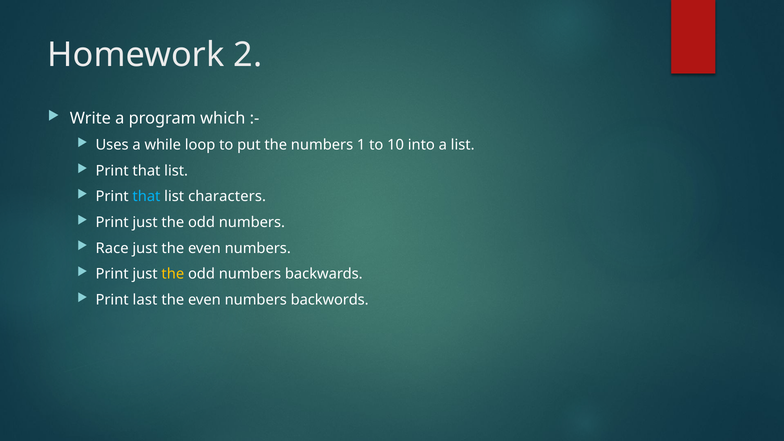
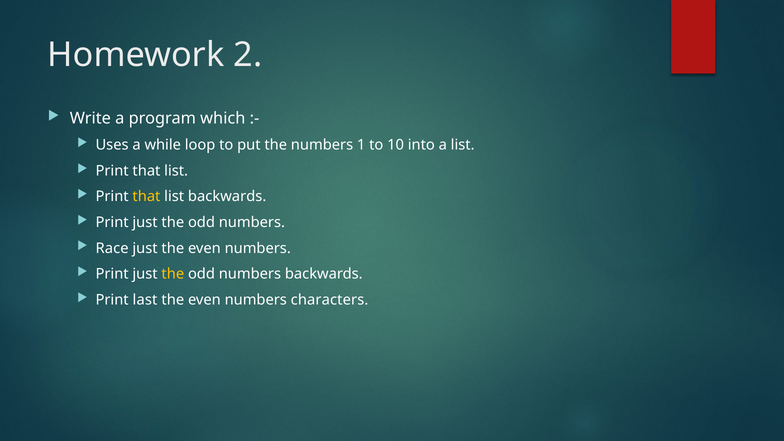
that colour: light blue -> yellow (146, 197)
list characters: characters -> backwards (227, 197)
backwords: backwords -> characters (330, 300)
